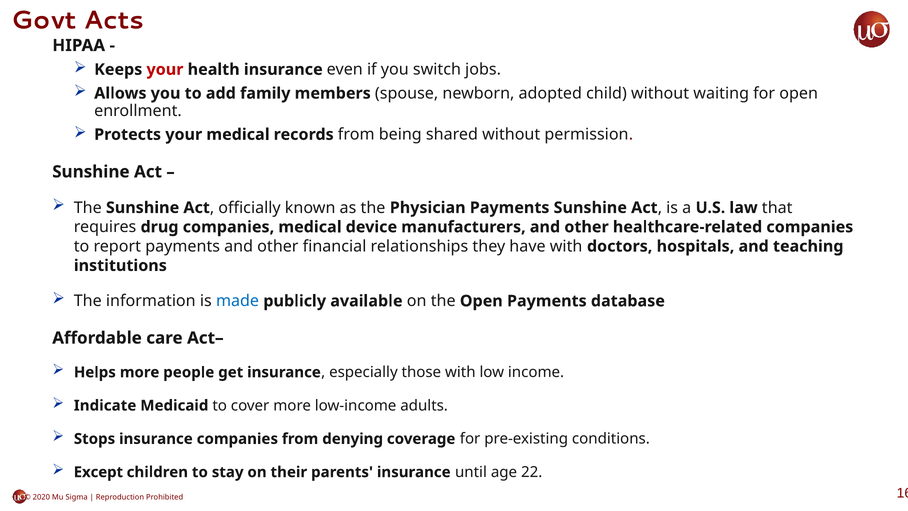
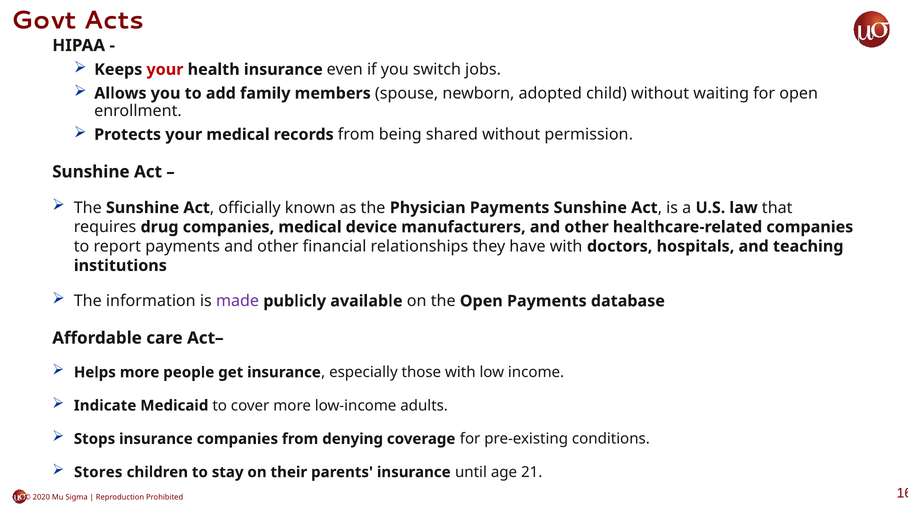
made colour: blue -> purple (238, 301)
Except: Except -> Stores (98, 472)
22: 22 -> 21 (532, 472)
